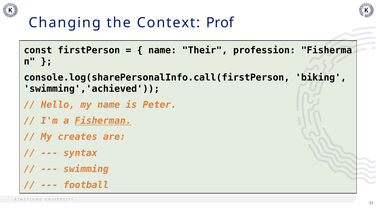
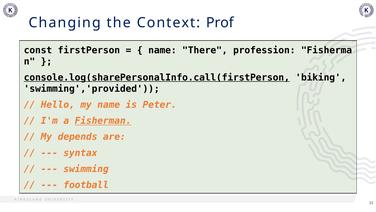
Their: Their -> There (205, 50)
console.log(sharePersonalInfo.call(firstPerson underline: none -> present (157, 77)
swimming','achieved: swimming','achieved -> swimming','provided (92, 89)
creates: creates -> depends (78, 137)
